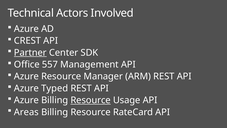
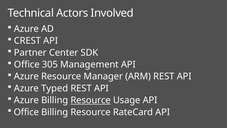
Partner underline: present -> none (30, 52)
557: 557 -> 305 (50, 64)
Areas: Areas -> Office (26, 112)
